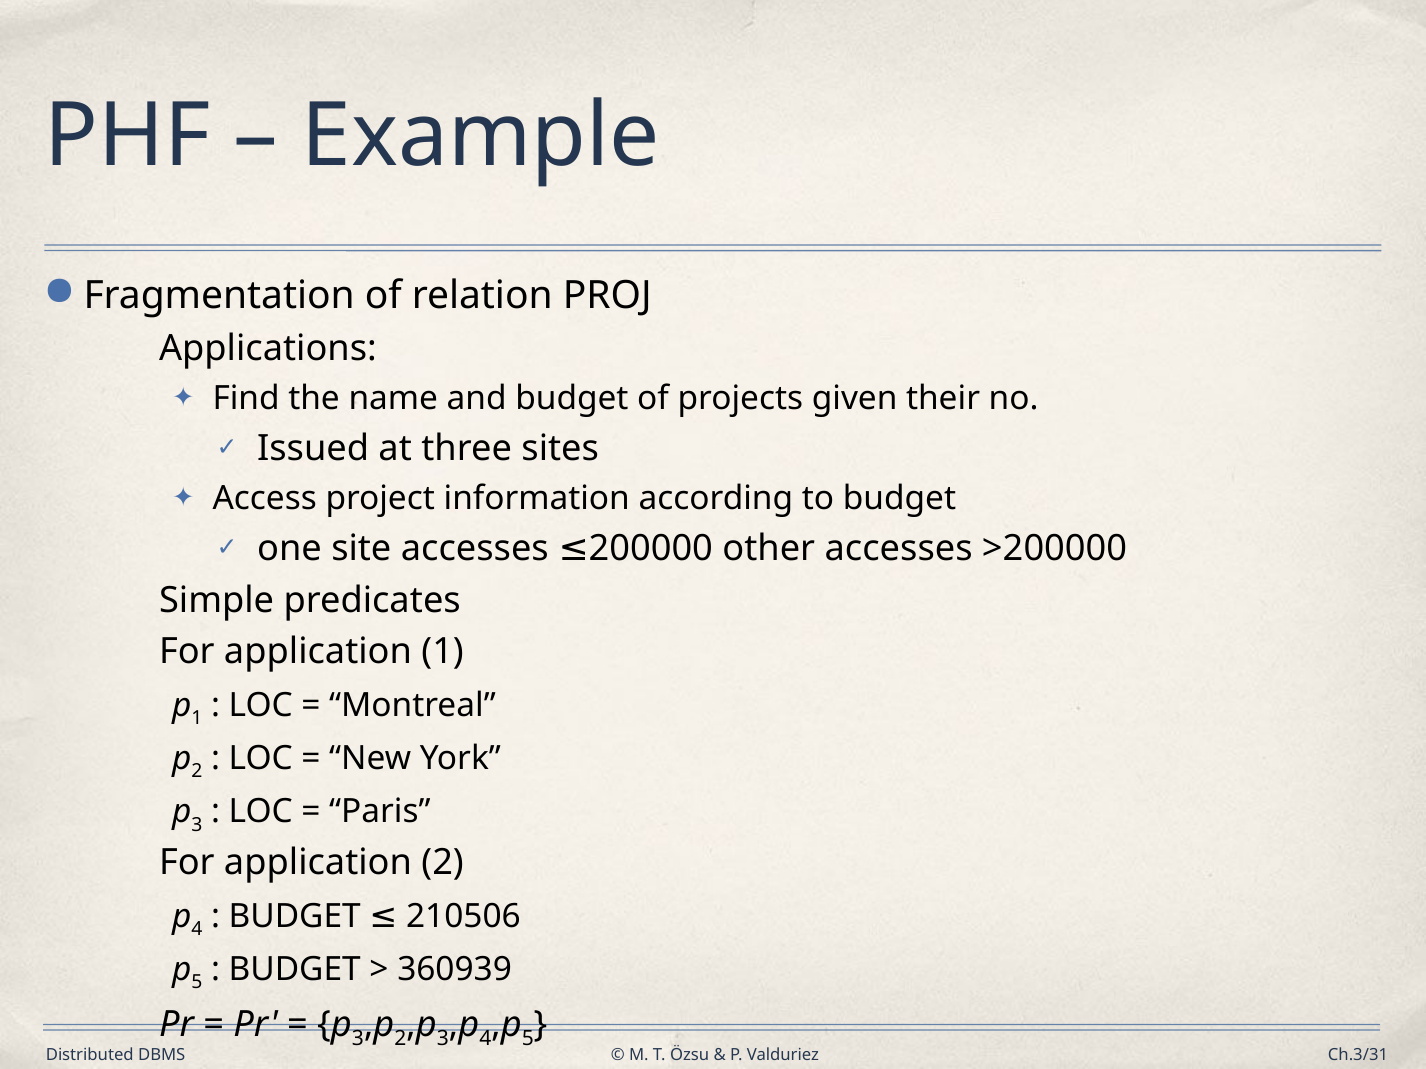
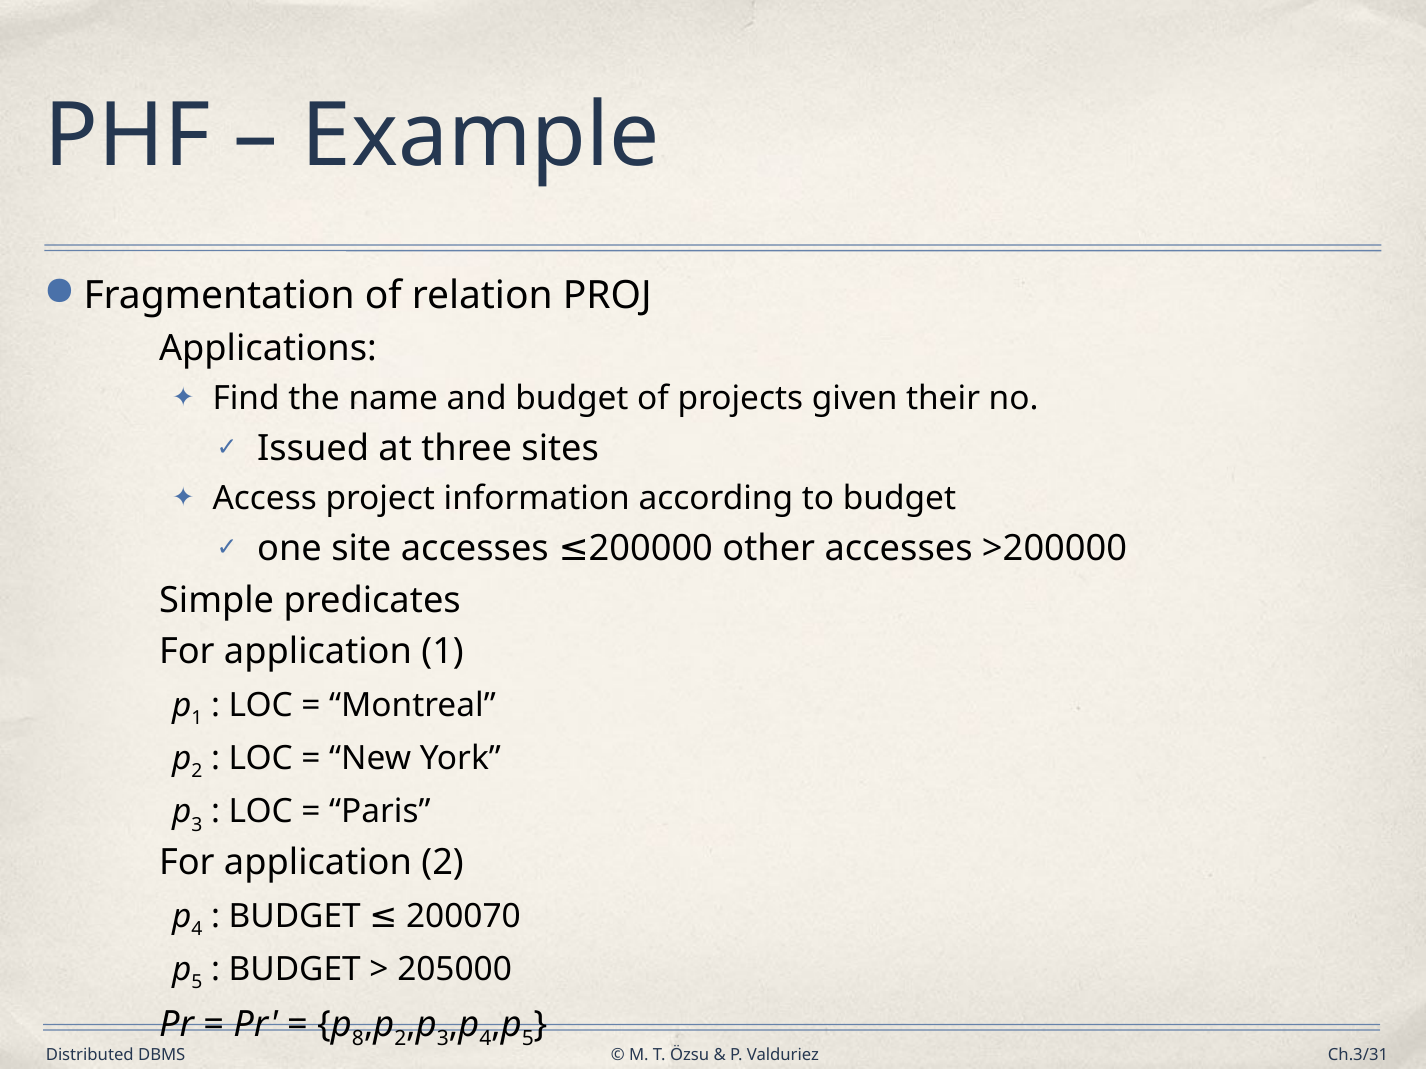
210506: 210506 -> 200070 (463, 917)
360939: 360939 -> 205000 (455, 970)
3: 3 -> 8 (358, 1039)
